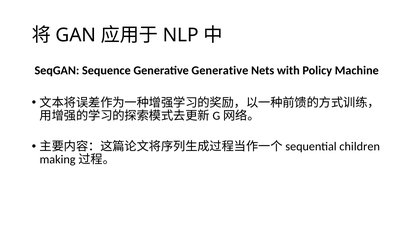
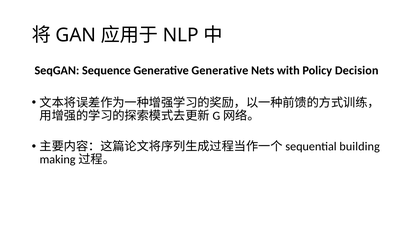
Machine: Machine -> Decision (357, 70)
children: children -> building (360, 146)
